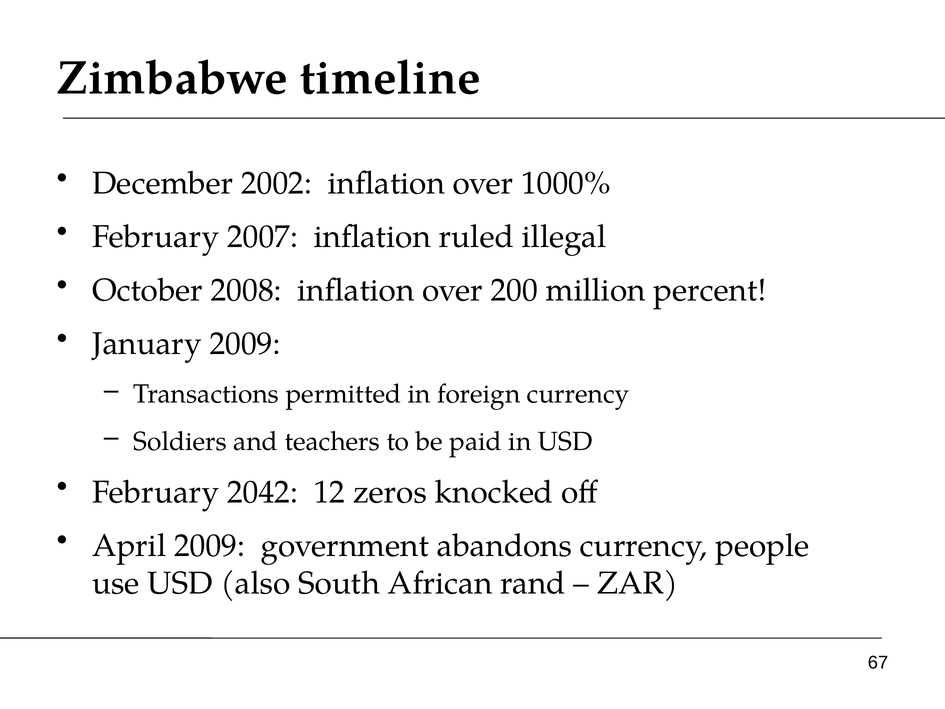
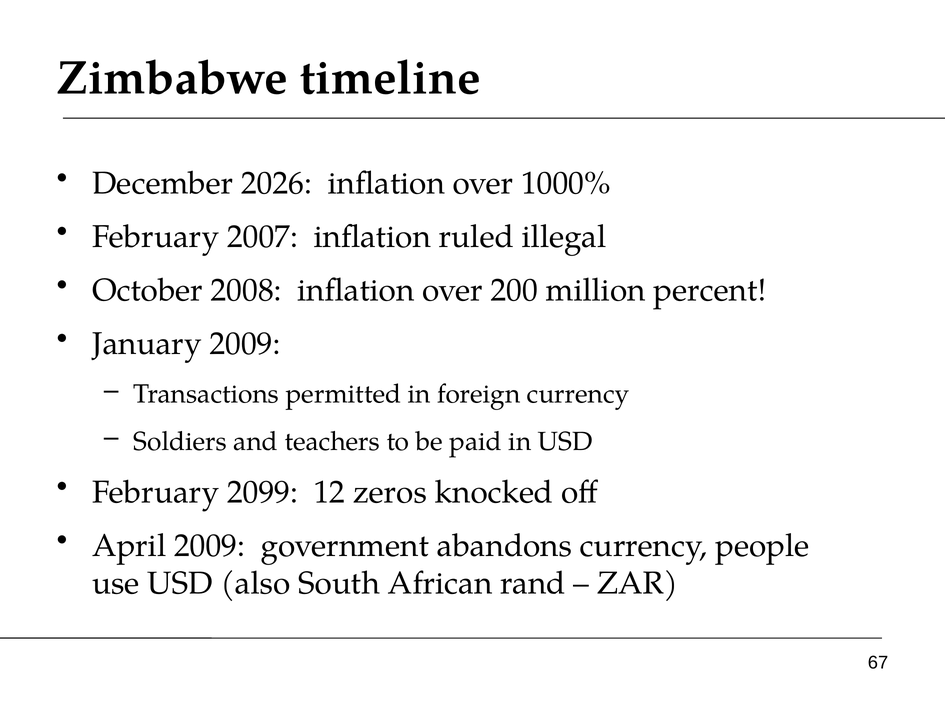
2002: 2002 -> 2026 (277, 183)
2042: 2042 -> 2099 (263, 492)
